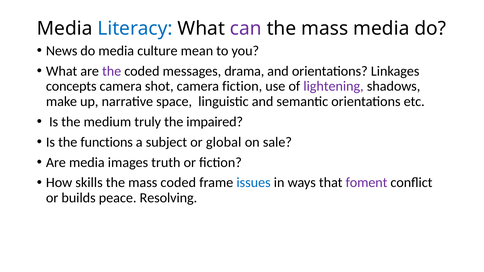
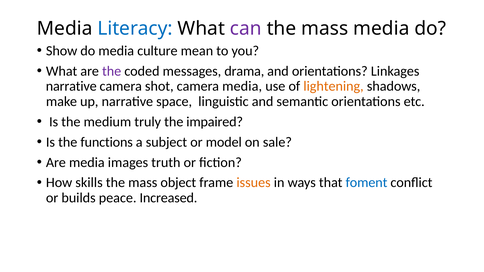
News: News -> Show (62, 51)
concepts: concepts -> narrative (71, 86)
camera fiction: fiction -> media (242, 86)
lightening colour: purple -> orange (334, 86)
global: global -> model (224, 142)
mass coded: coded -> object (178, 183)
issues colour: blue -> orange (254, 183)
foment colour: purple -> blue (366, 183)
Resolving: Resolving -> Increased (168, 198)
